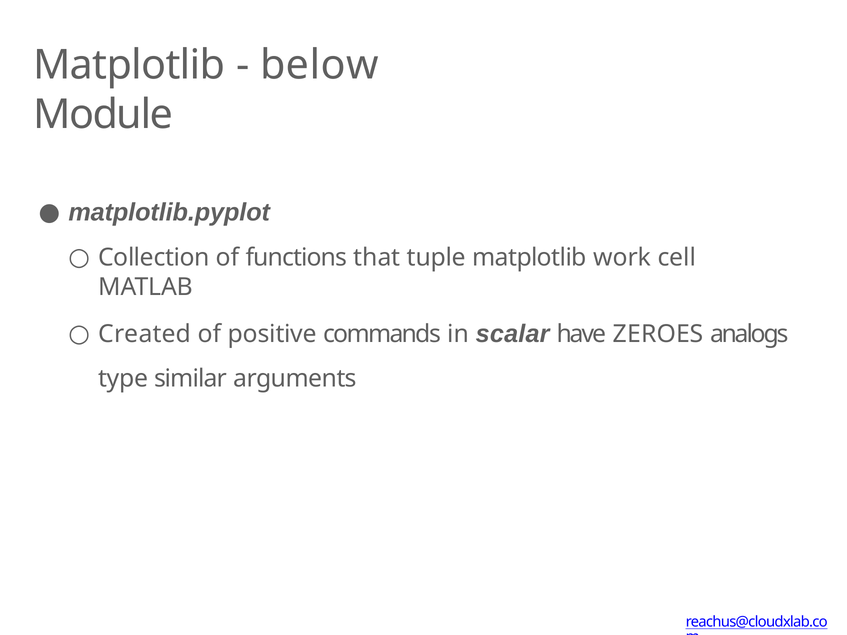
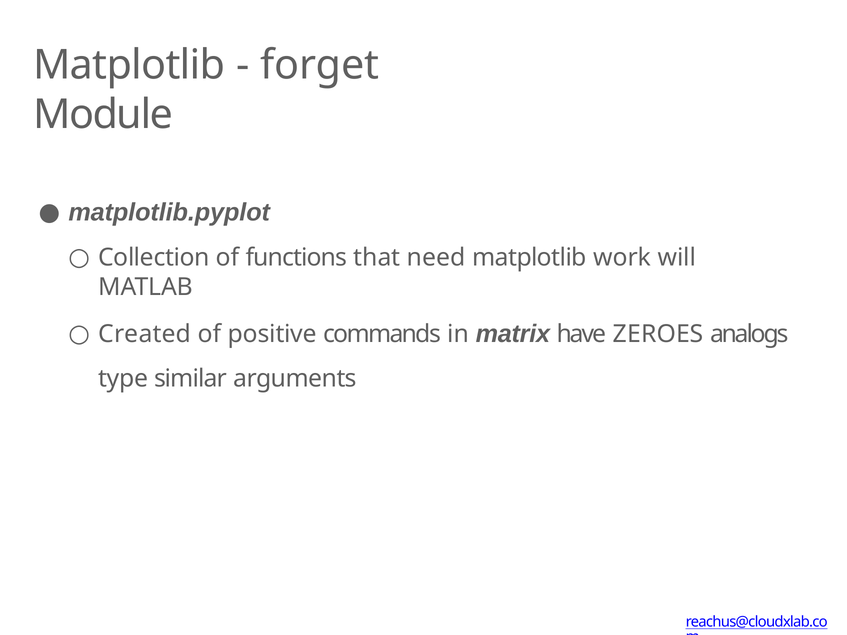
below: below -> forget (320, 65)
tuple: tuple -> need (436, 257)
cell: cell -> will (677, 257)
scalar: scalar -> matrix (513, 334)
